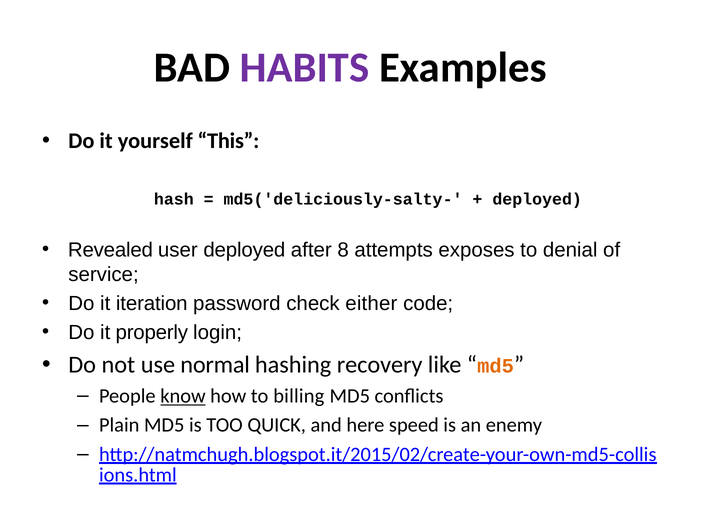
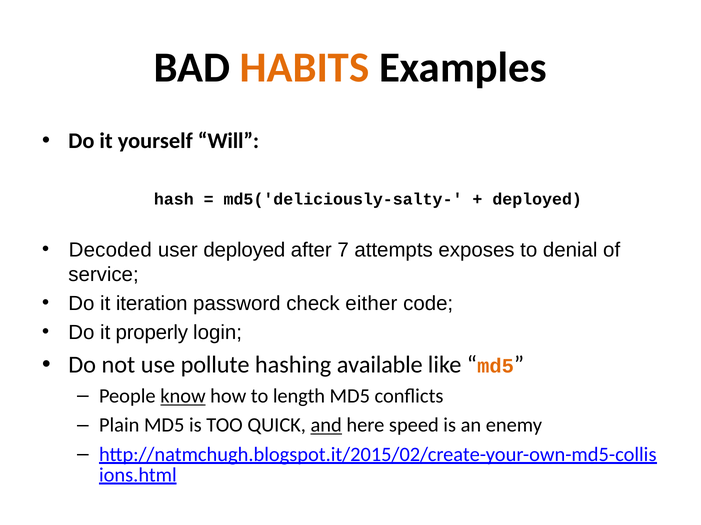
HABITS colour: purple -> orange (305, 68)
This: This -> Will (228, 141)
Revealed: Revealed -> Decoded (110, 250)
8: 8 -> 7 (343, 250)
normal: normal -> pollute (215, 365)
recovery: recovery -> available (380, 365)
billing: billing -> length (299, 397)
and underline: none -> present (326, 426)
